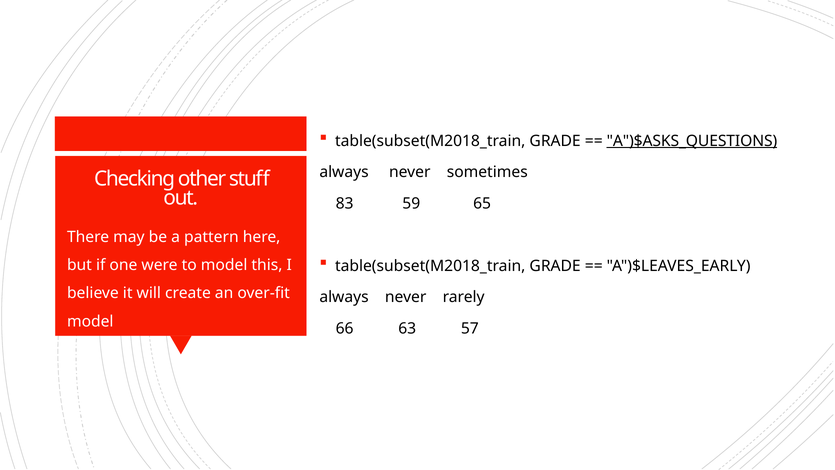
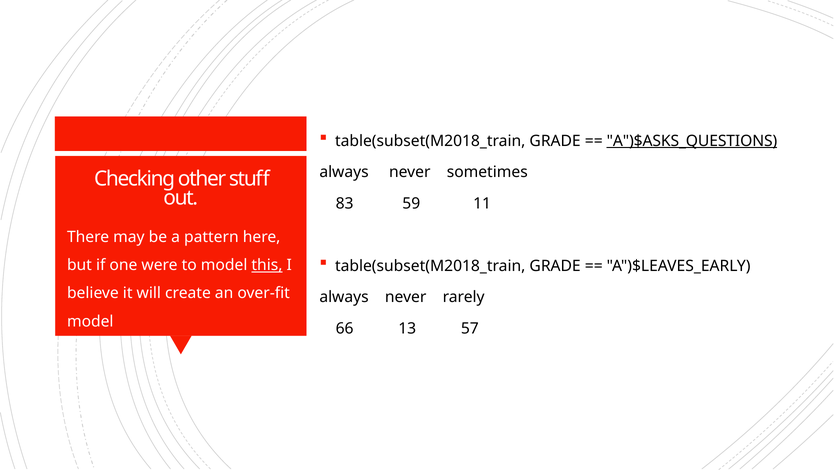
65: 65 -> 11 (482, 203)
this underline: none -> present (267, 265)
63: 63 -> 13 (407, 328)
